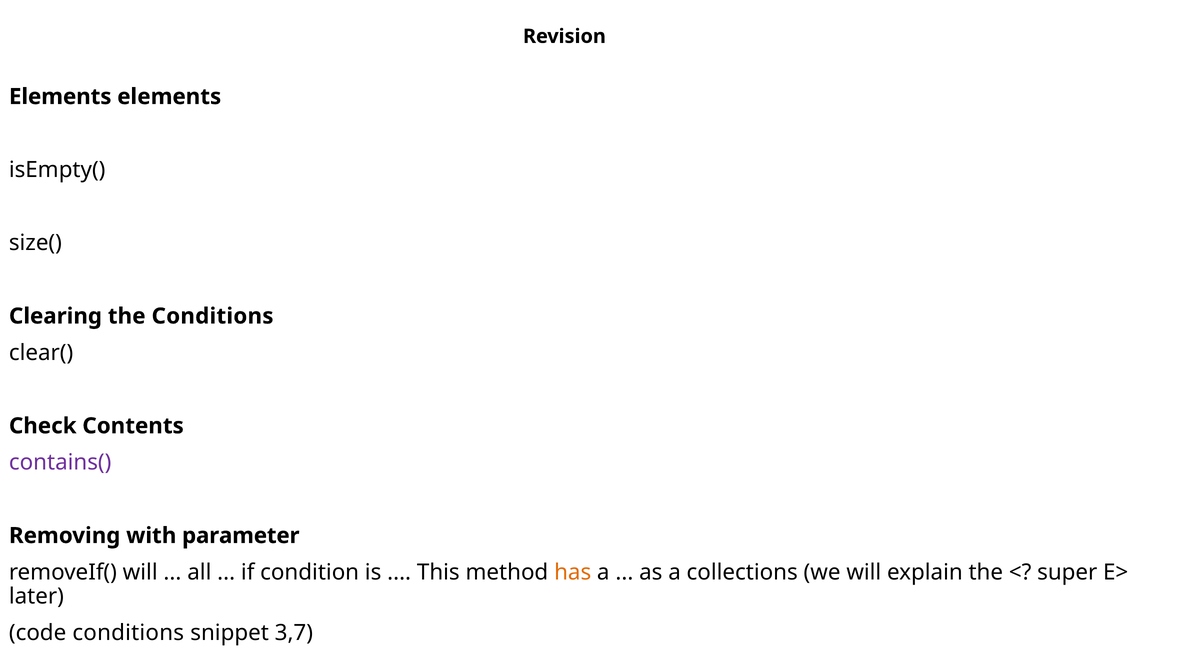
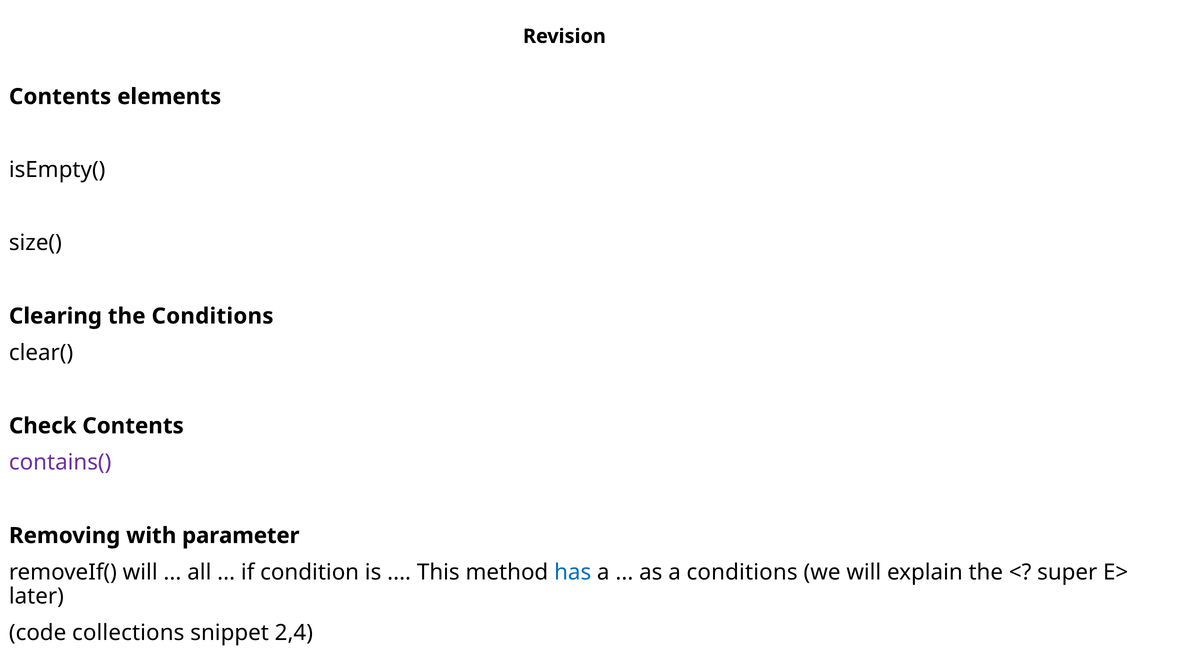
Elements: Elements -> Contents (60, 97)
has colour: orange -> blue (573, 573)
a collections: collections -> conditions (742, 573)
code conditions: conditions -> collections (128, 634)
3,7: 3,7 -> 2,4 (294, 634)
